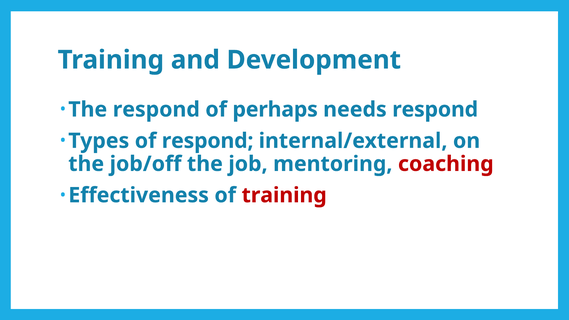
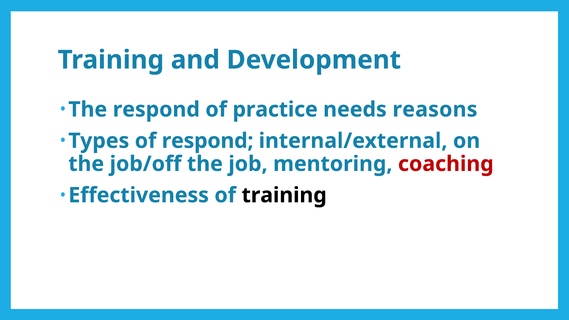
perhaps: perhaps -> practice (275, 110)
needs respond: respond -> reasons (435, 110)
training colour: red -> black (284, 195)
